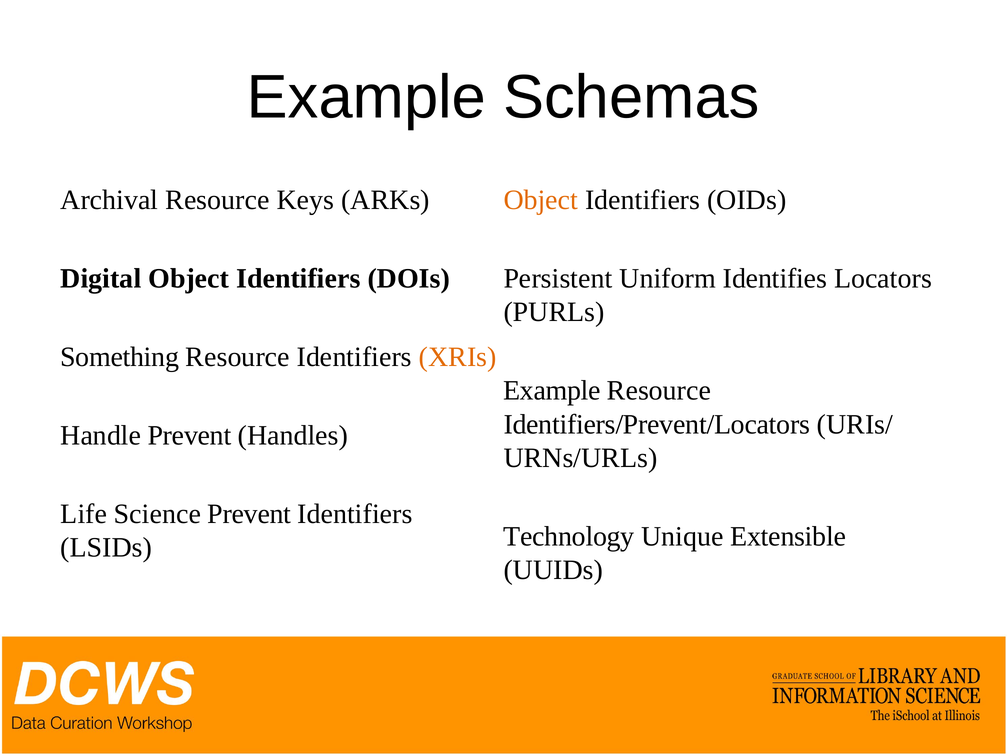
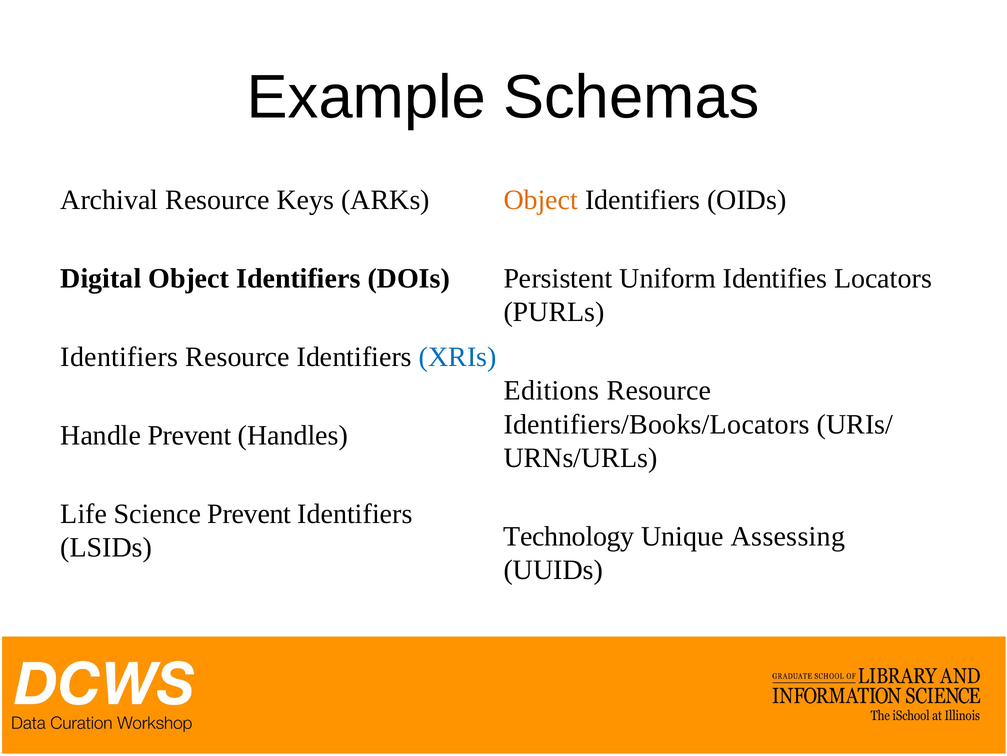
Something: Something -> Identifiers (119, 357)
XRIs colour: orange -> blue (458, 357)
Example: Example -> Editions (552, 390)
Identifiers/Prevent/Locators: Identifiers/Prevent/Locators -> Identifiers/Books/Locators (657, 424)
Extensible: Extensible -> Assessing (788, 536)
